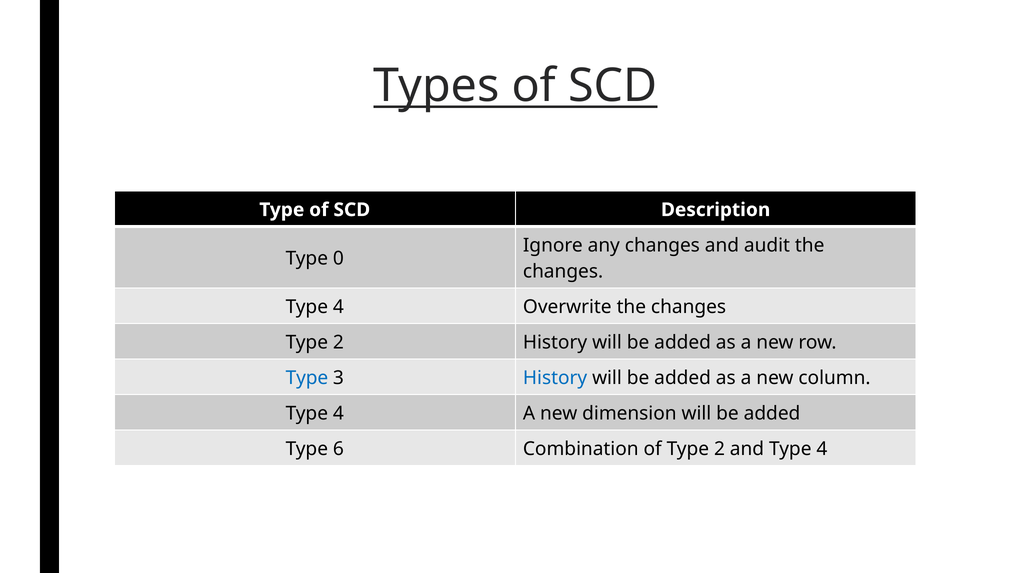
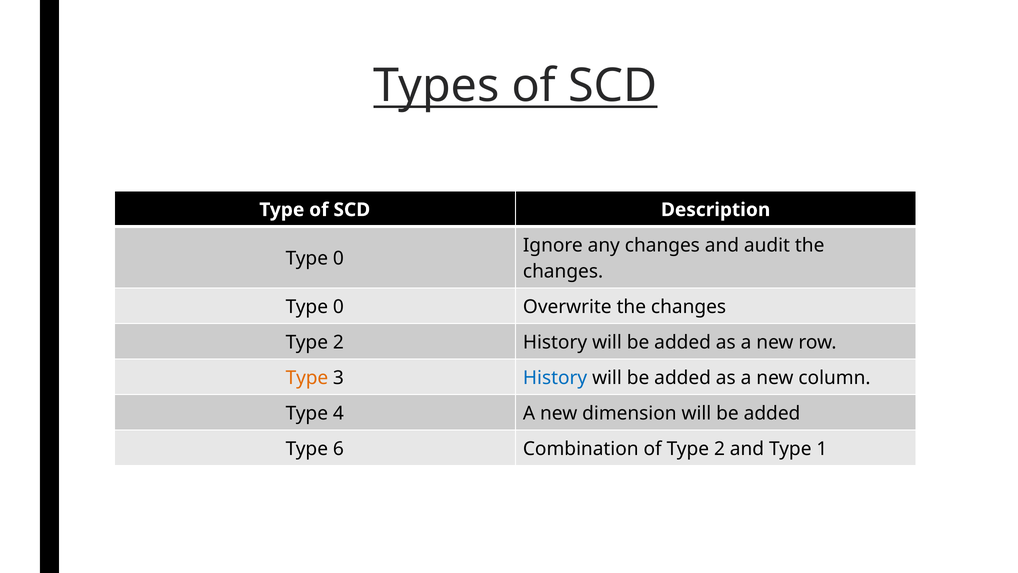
4: 4 -> 0 (338, 307)
Type colour: blue -> orange (307, 378)
and Type 4: 4 -> 1 (822, 449)
